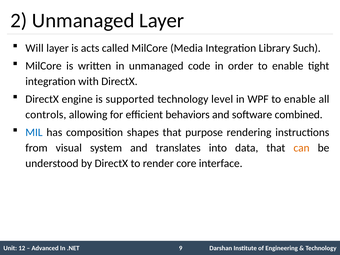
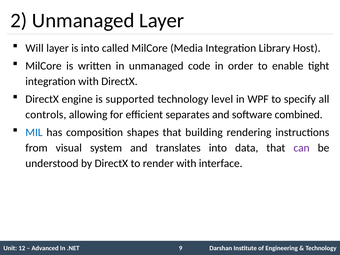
is acts: acts -> into (90, 48)
Such: Such -> Host (307, 48)
WPF to enable: enable -> specify (300, 99)
behaviors: behaviors -> separates (188, 115)
purpose: purpose -> building (204, 132)
can colour: orange -> purple (302, 148)
render core: core -> with (186, 163)
